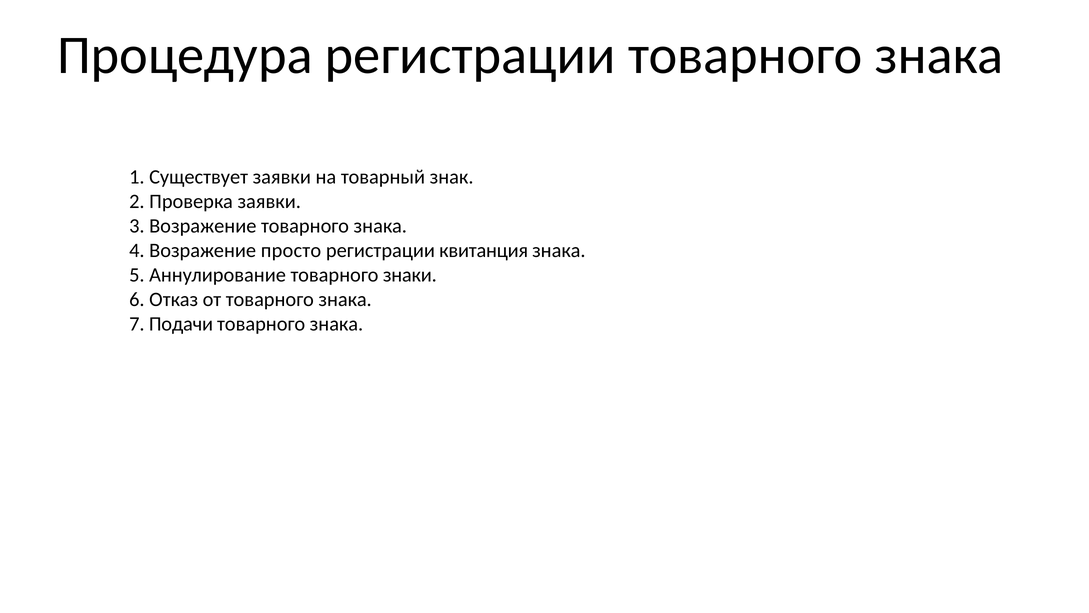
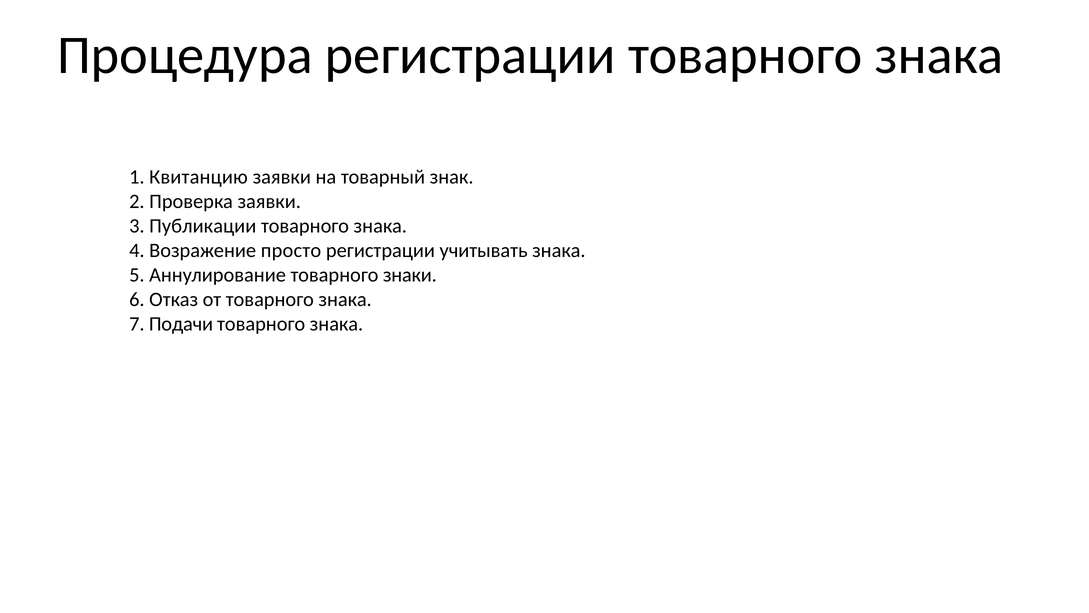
Существует: Существует -> Квитанцию (198, 177)
3 Возражение: Возражение -> Публикации (203, 226)
квитанция: квитанция -> учитывать (484, 250)
